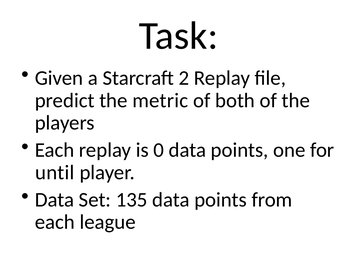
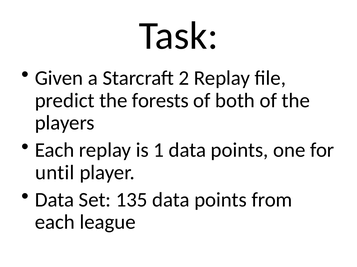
metric: metric -> forests (160, 101)
0: 0 -> 1 (159, 150)
